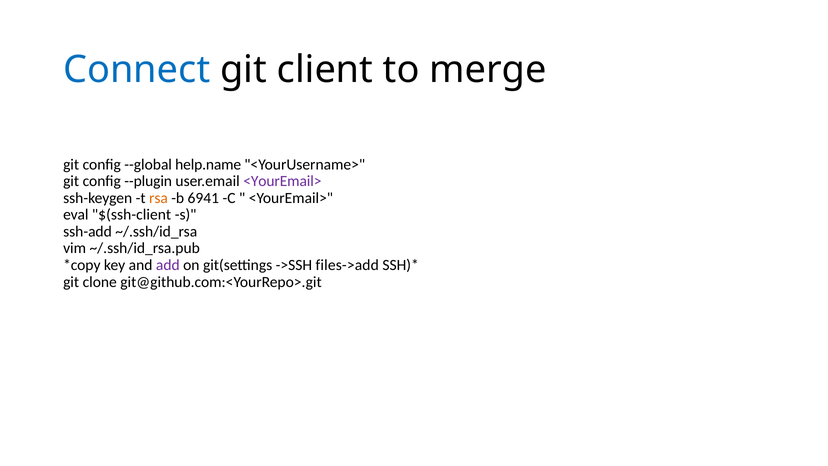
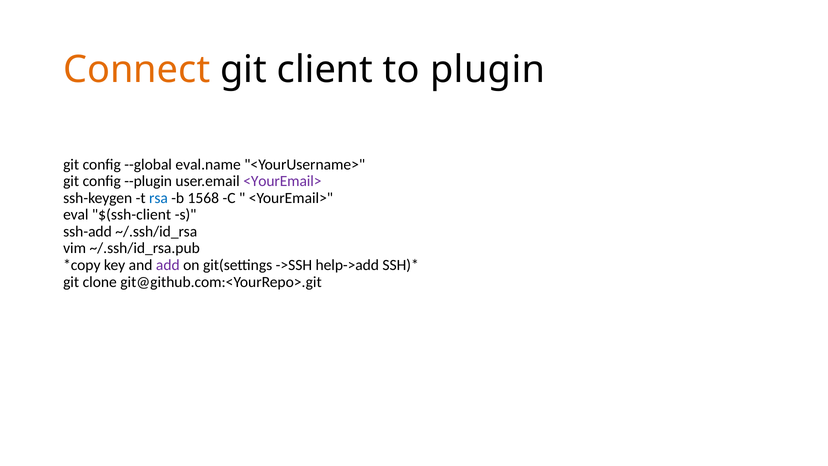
Connect colour: blue -> orange (137, 70)
merge: merge -> plugin (488, 70)
help.name: help.name -> eval.name (208, 164)
rsa colour: orange -> blue (158, 198)
6941: 6941 -> 1568 (203, 198)
files->add: files->add -> help->add (347, 265)
